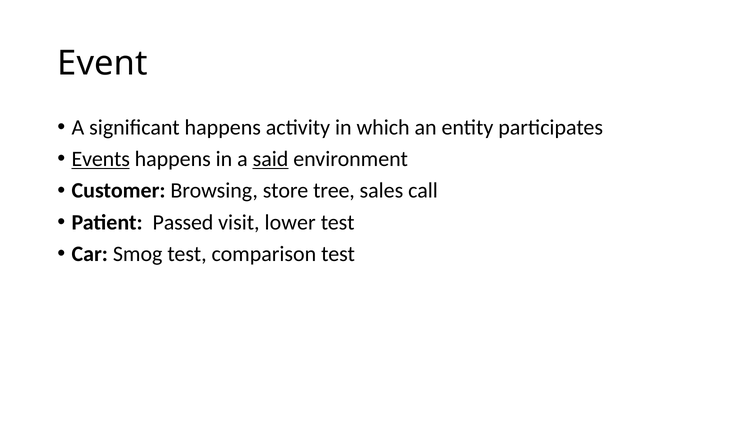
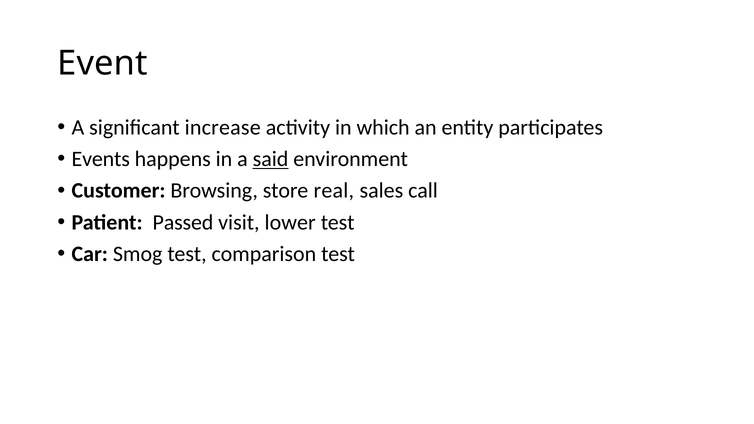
significant happens: happens -> increase (223, 127)
Events underline: present -> none (101, 159)
tree: tree -> real (334, 191)
